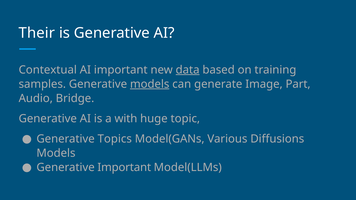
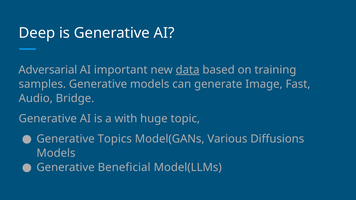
Their: Their -> Deep (37, 33)
Contextual: Contextual -> Adversarial (48, 70)
models underline: present -> none (150, 84)
Part: Part -> Fast (298, 84)
Generative Important: Important -> Beneficial (124, 168)
